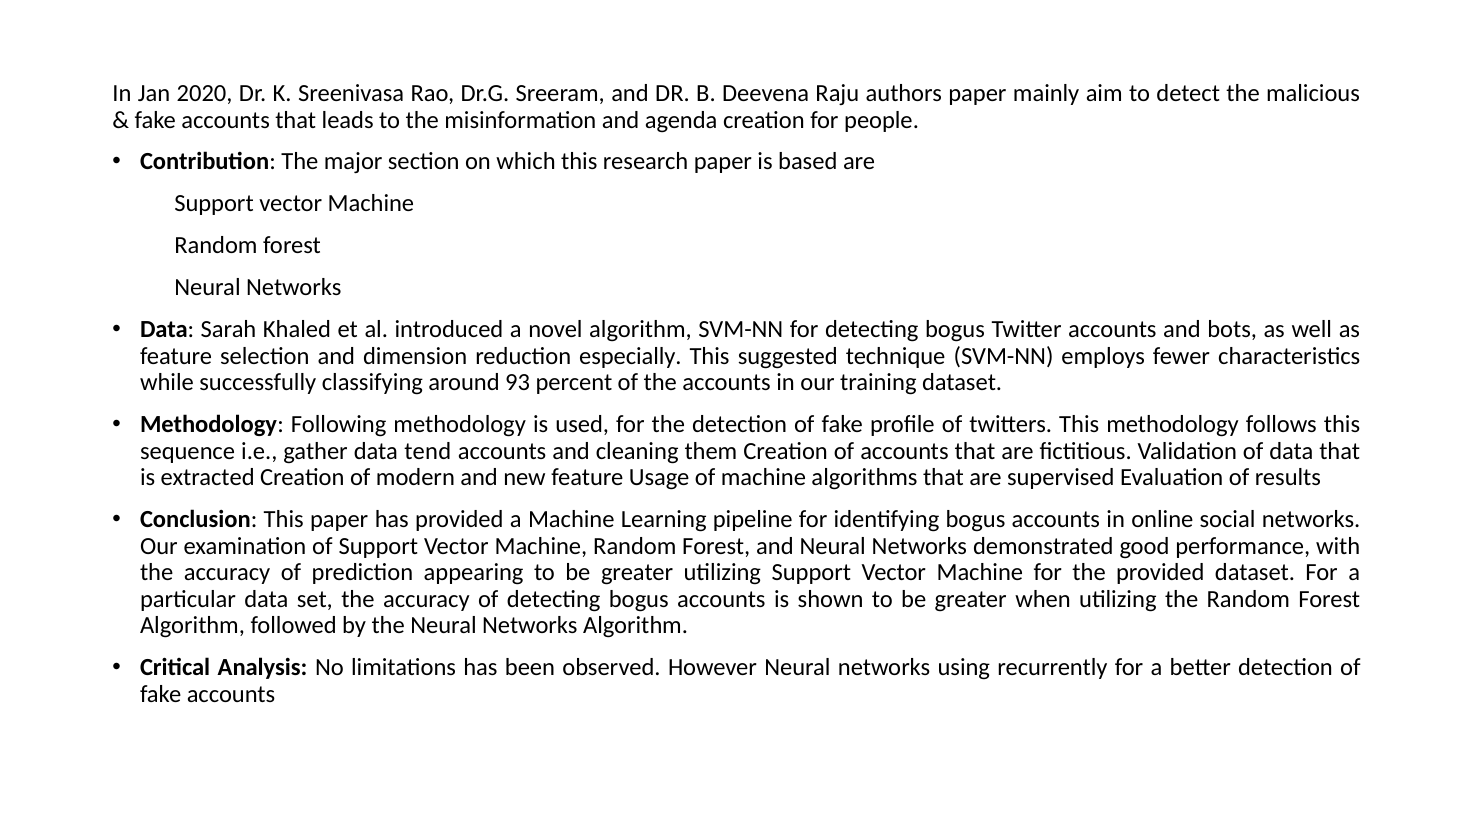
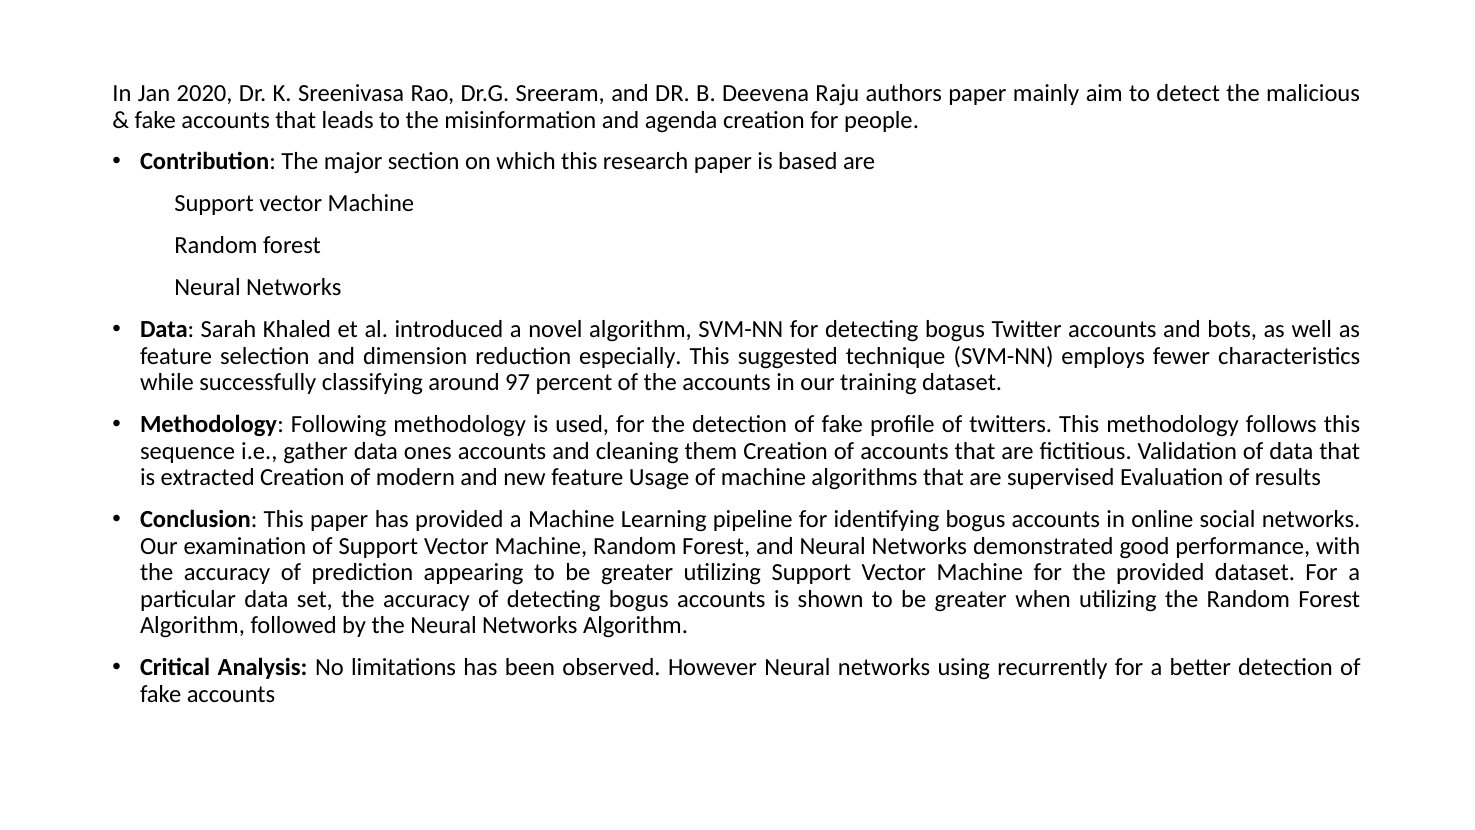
93: 93 -> 97 (518, 382)
tend: tend -> ones (428, 451)
